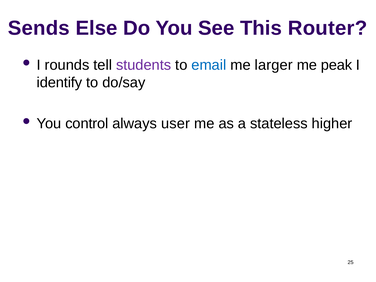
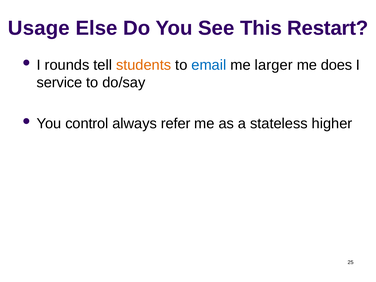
Sends: Sends -> Usage (39, 28)
Router: Router -> Restart (328, 28)
students colour: purple -> orange (144, 65)
peak: peak -> does (337, 65)
identify: identify -> service (59, 82)
user: user -> refer (176, 123)
